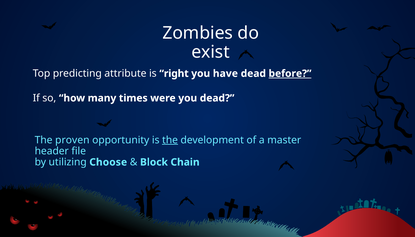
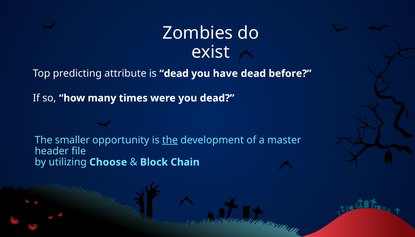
is right: right -> dead (174, 74)
before underline: present -> none (290, 74)
proven: proven -> smaller (72, 140)
